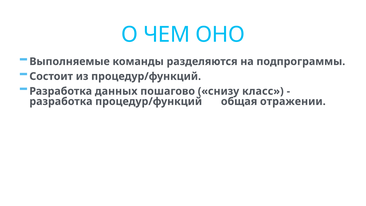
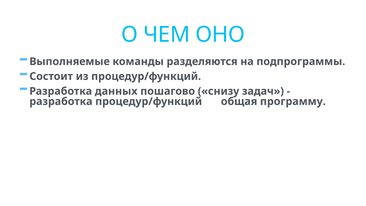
класс: класс -> задач (263, 91)
отражении: отражении -> программу (293, 101)
